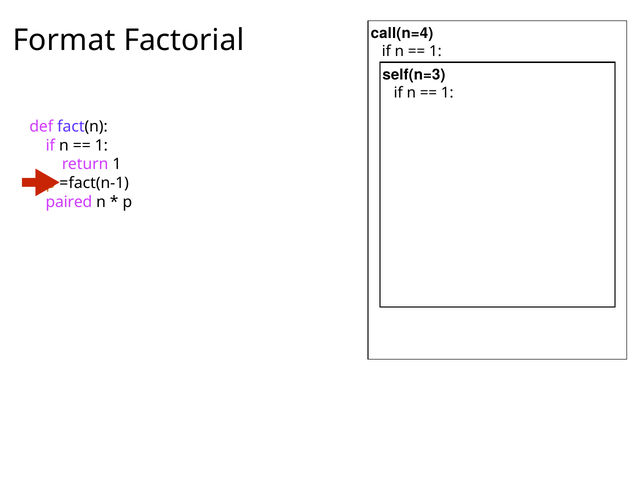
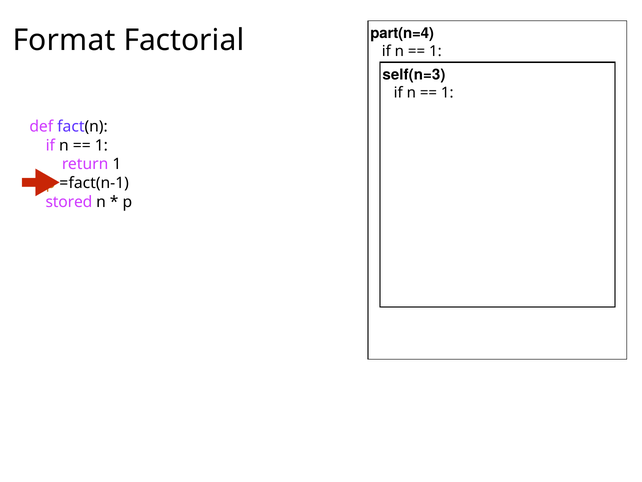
call(n=4: call(n=4 -> part(n=4 (402, 33)
paired: paired -> stored (69, 202)
